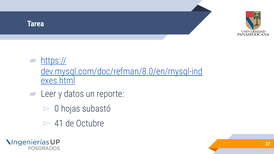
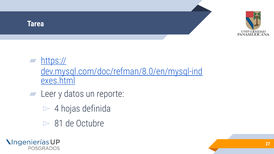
0: 0 -> 4 (57, 109)
subastó: subastó -> definida (97, 109)
41: 41 -> 81 (59, 124)
